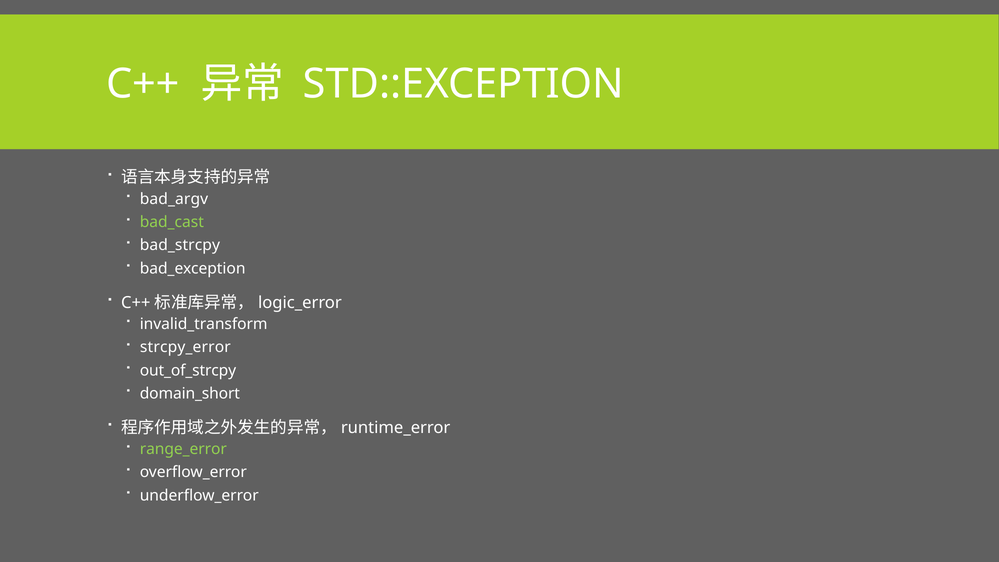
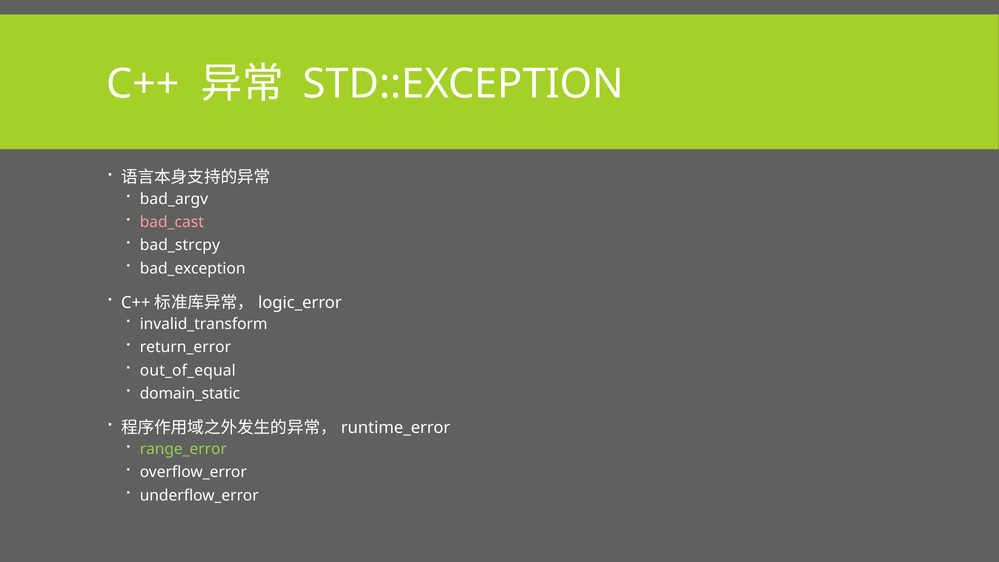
bad_cast colour: light green -> pink (172, 222)
strcpy_error: strcpy_error -> return_error (185, 347)
out_of_strcpy: out_of_strcpy -> out_of_equal (188, 370)
domain_short: domain_short -> domain_static (190, 393)
